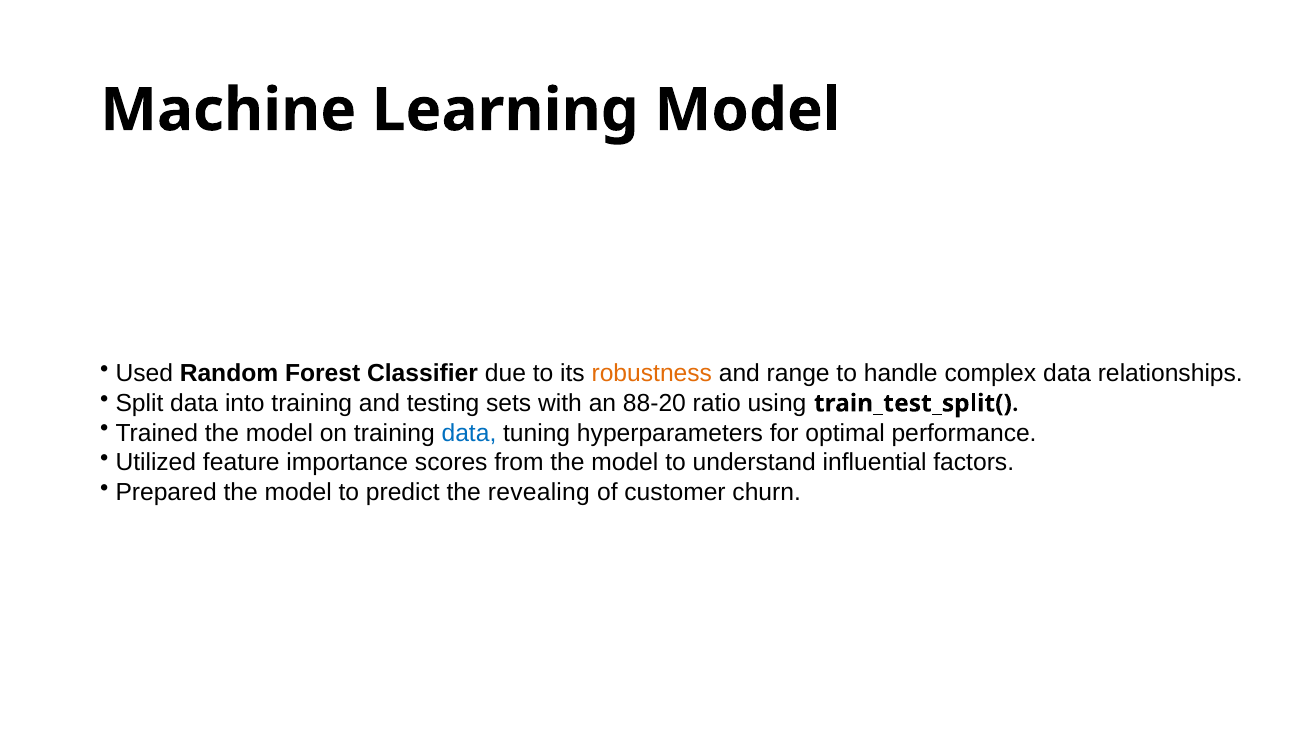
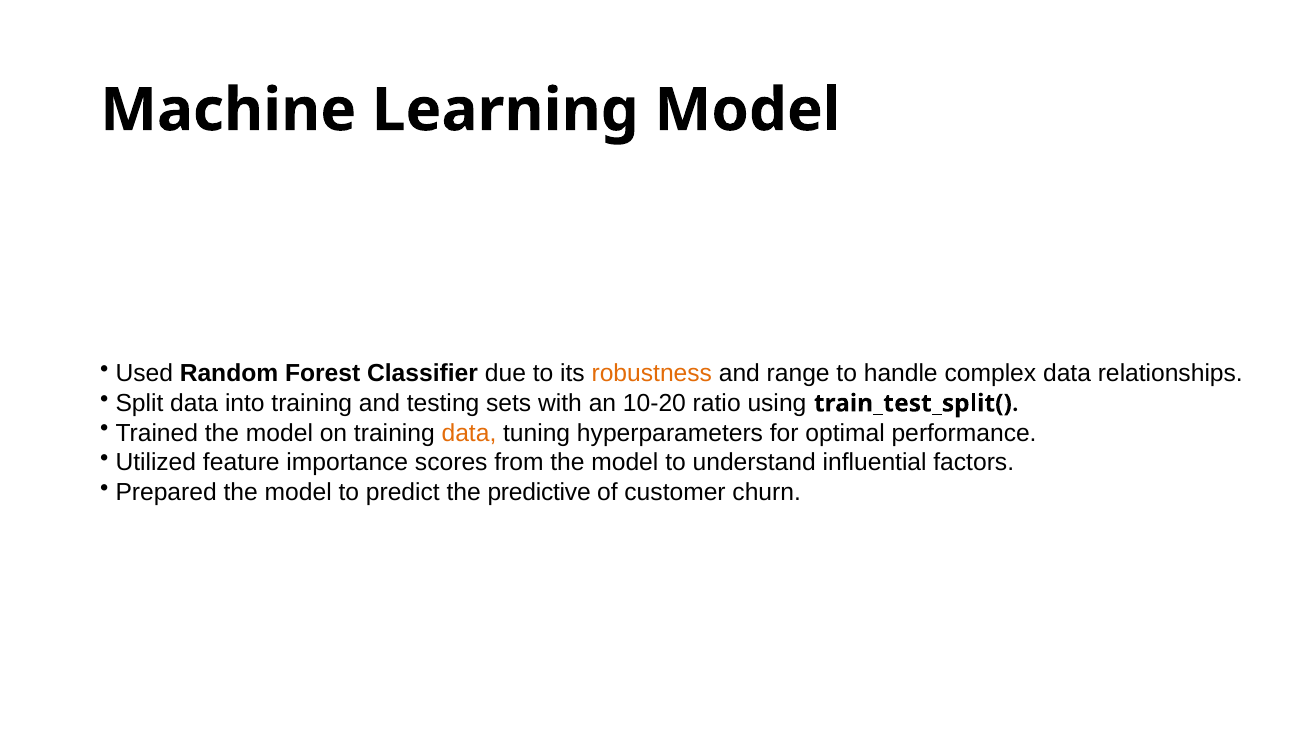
88-20: 88-20 -> 10-20 (654, 403)
data colour: blue -> orange (469, 433)
revealing: revealing -> predictive (539, 492)
